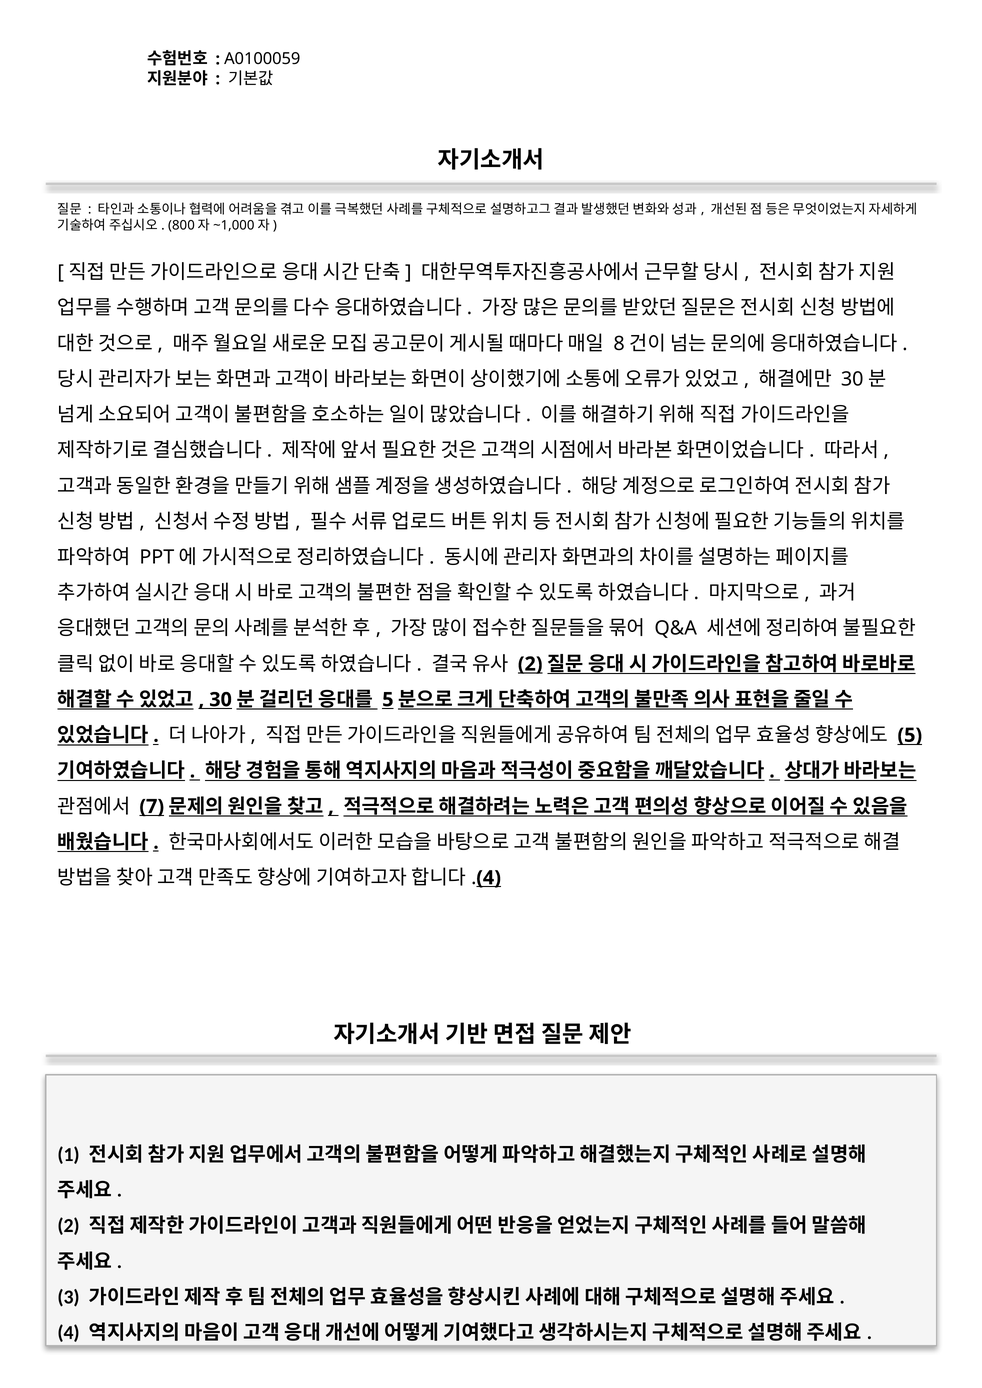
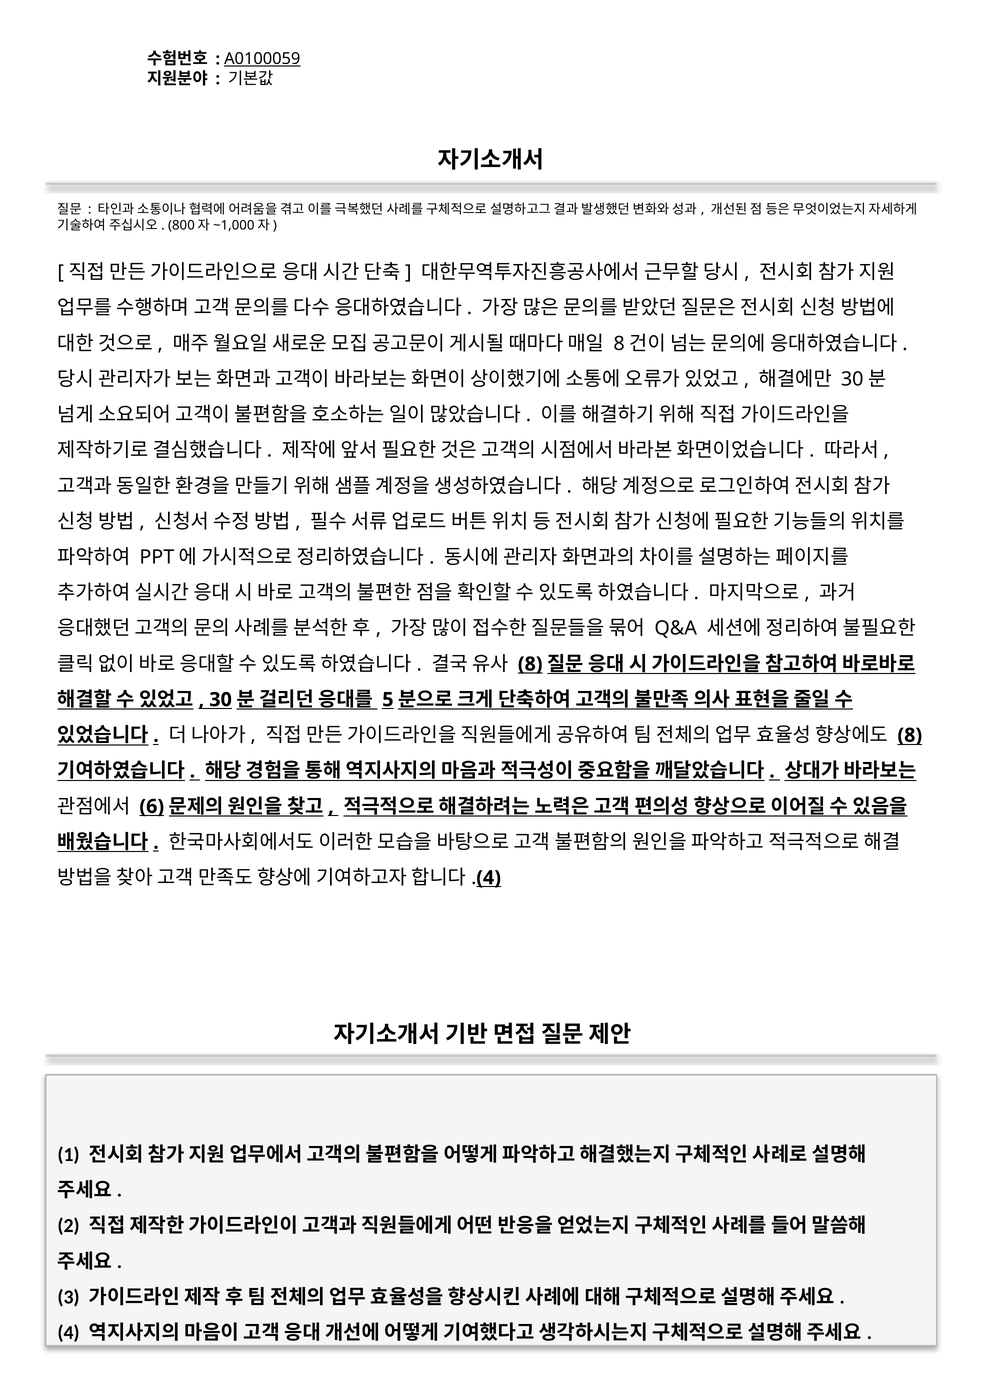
A0100059 underline: none -> present (262, 59)
2: 2 -> 8 (530, 664)
5: 5 -> 8 (910, 736)
7: 7 -> 6 (152, 807)
